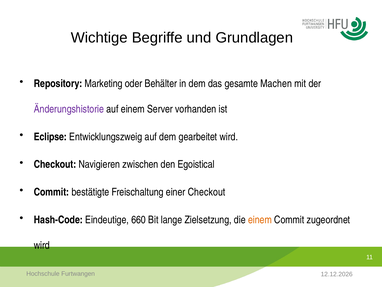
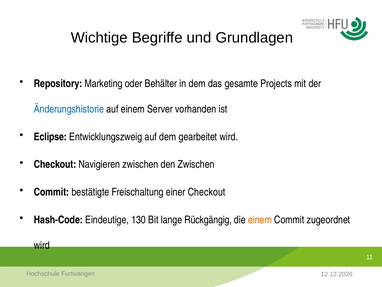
Machen: Machen -> Projects (276, 84)
Änderungshistorie colour: purple -> blue (69, 109)
den Egoistical: Egoistical -> Zwischen (196, 164)
660: 660 -> 130 (139, 219)
Zielsetzung: Zielsetzung -> Rückgängig (208, 219)
